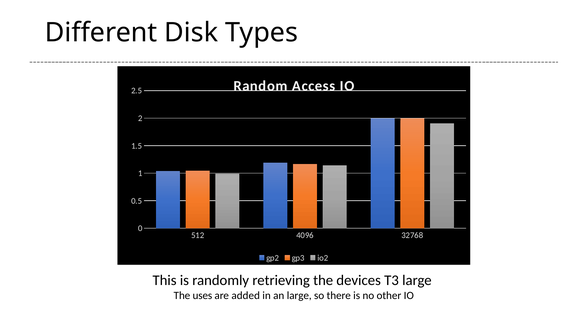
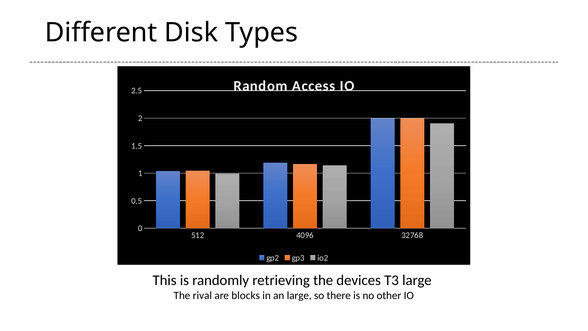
uses: uses -> rival (202, 295)
added: added -> blocks (246, 295)
